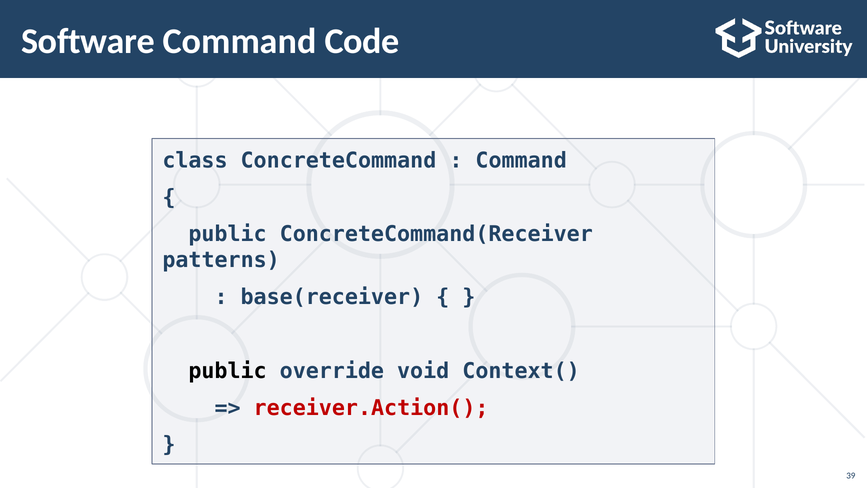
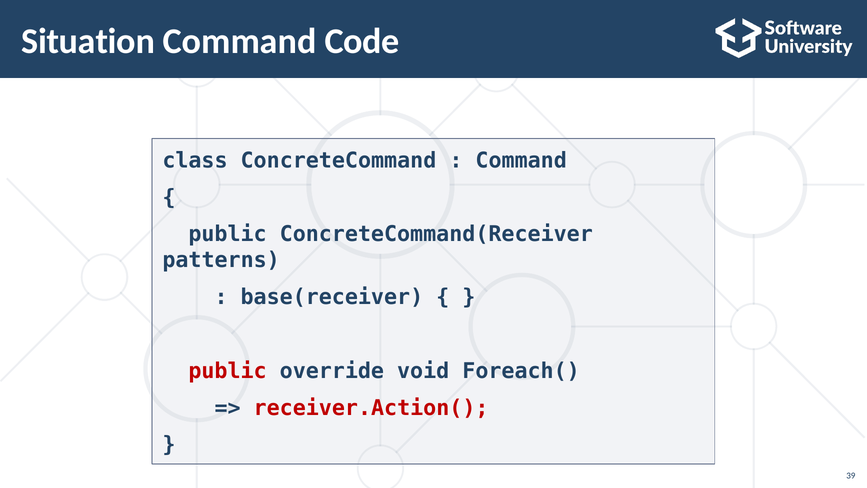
Software: Software -> Situation (88, 41)
public colour: black -> red (228, 371)
Context(: Context( -> Foreach( (521, 371)
